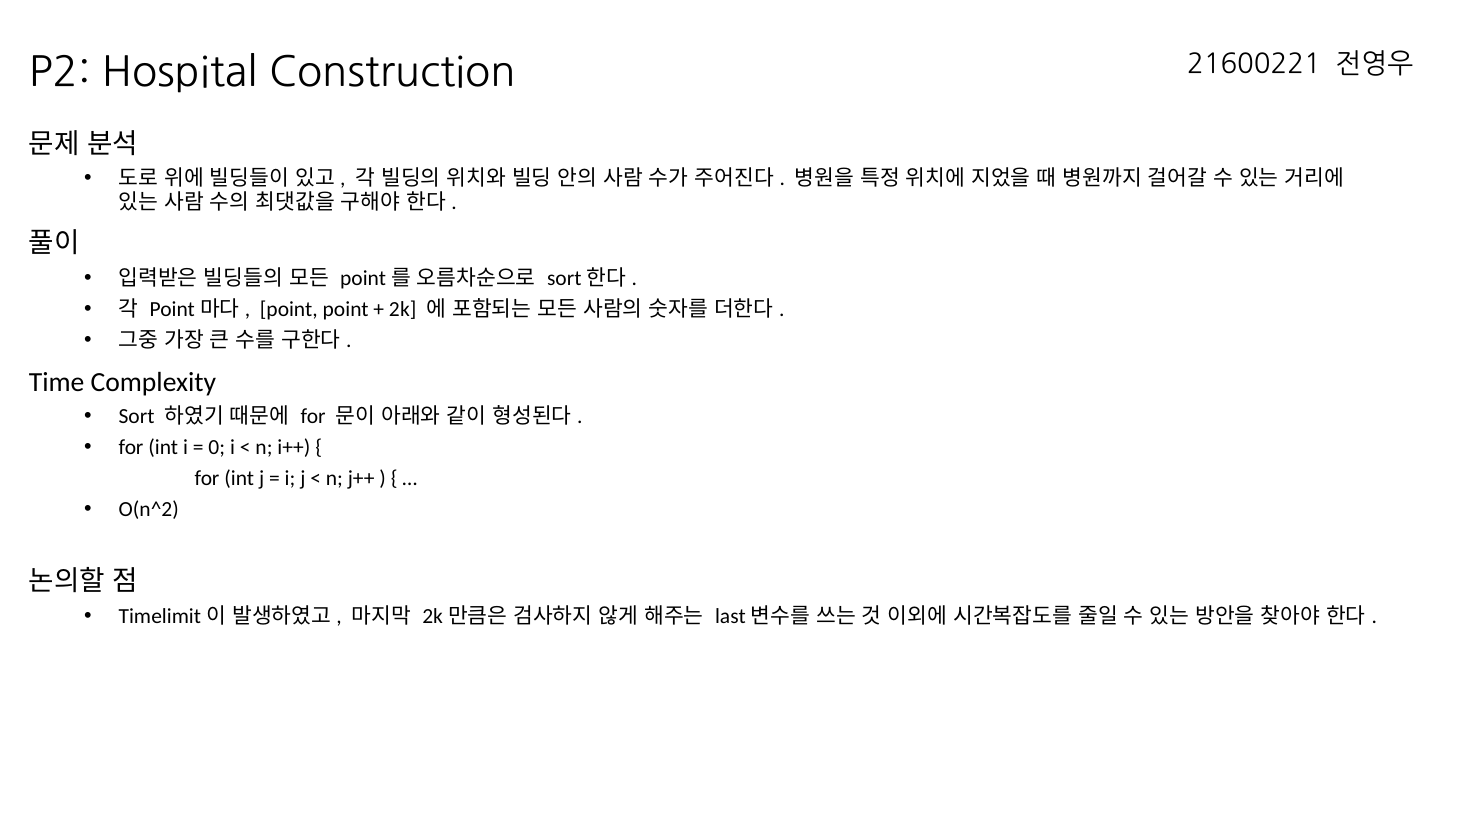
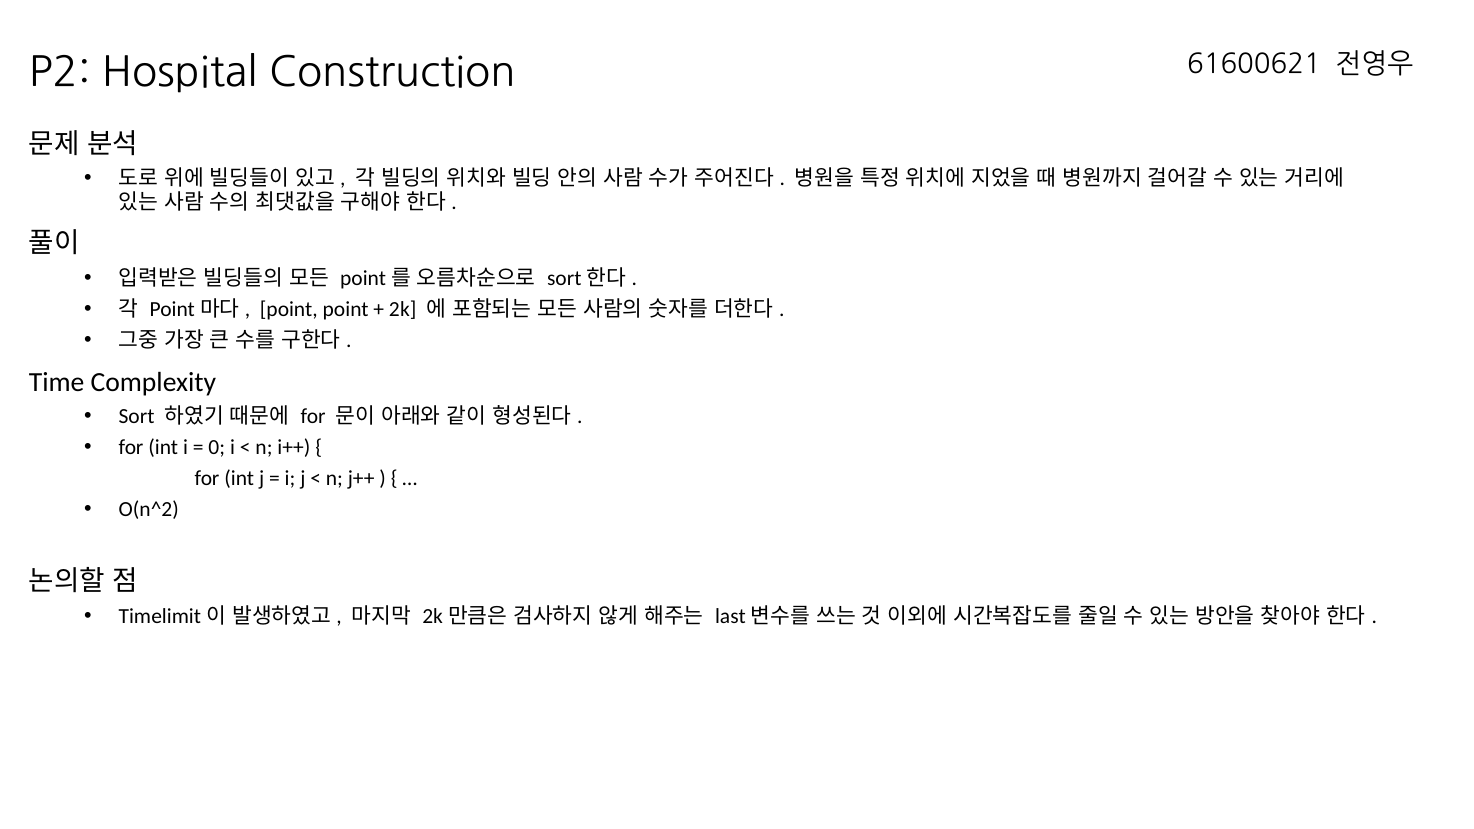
21600221: 21600221 -> 61600621 (1254, 64)
